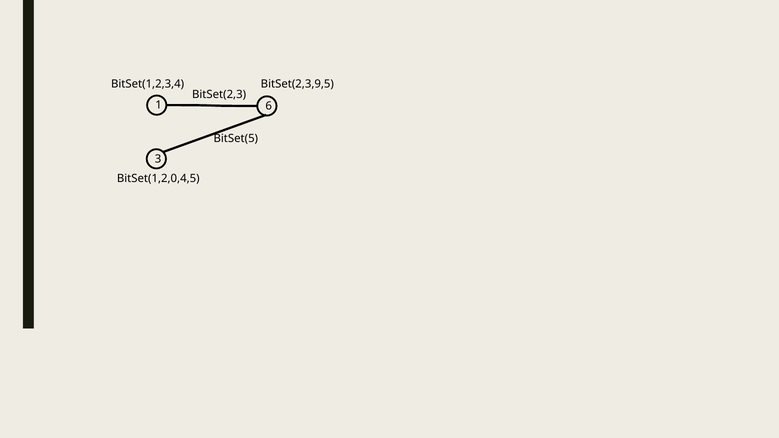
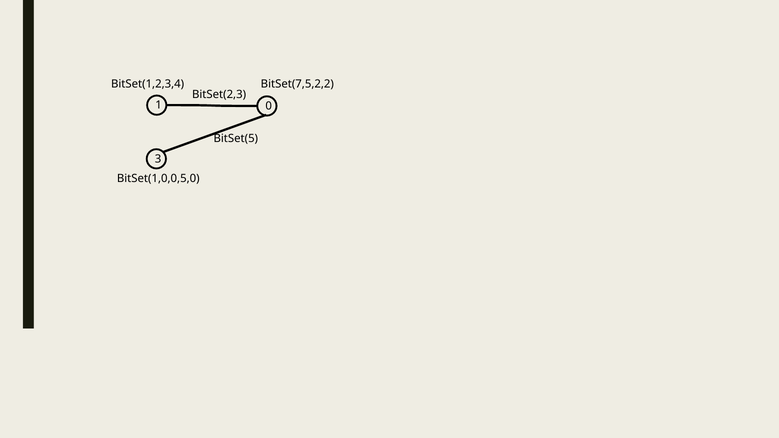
BitSet(2,3,9,5: BitSet(2,3,9,5 -> BitSet(7,5,2,2 (297, 84)
6: 6 -> 0 (269, 106)
BitSet(1,2,0,4,5: BitSet(1,2,0,4,5 -> BitSet(1,0,0,5,0 (158, 178)
